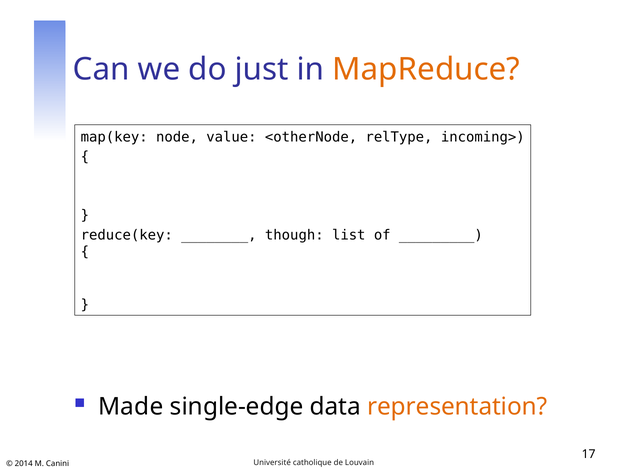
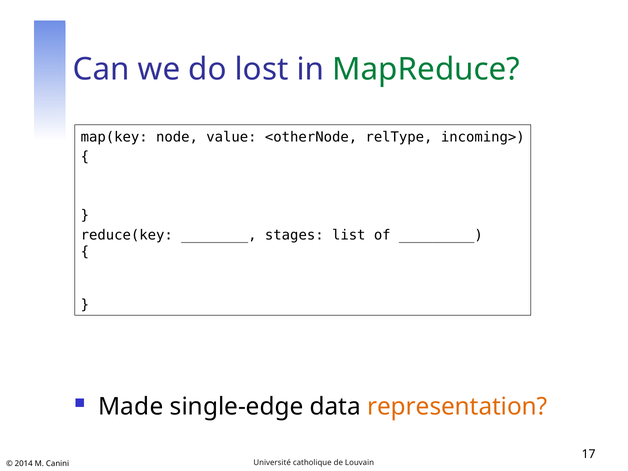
just: just -> lost (262, 69)
MapReduce colour: orange -> green (426, 69)
though: though -> stages (294, 235)
